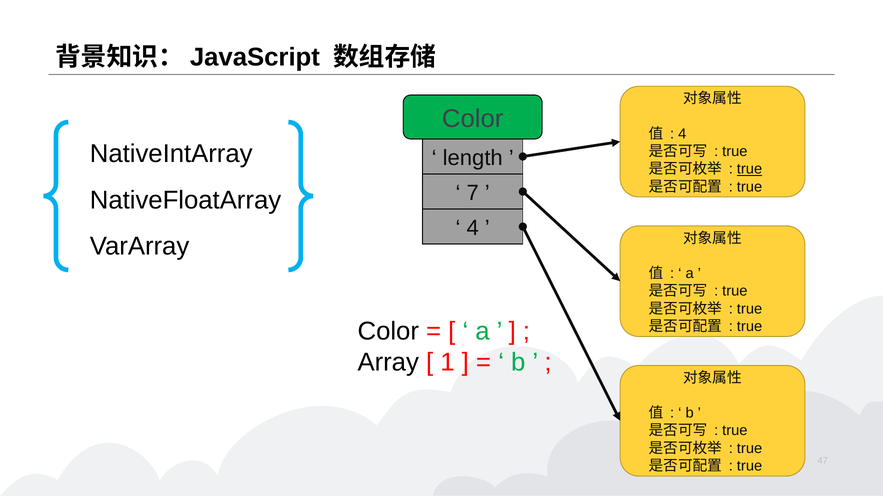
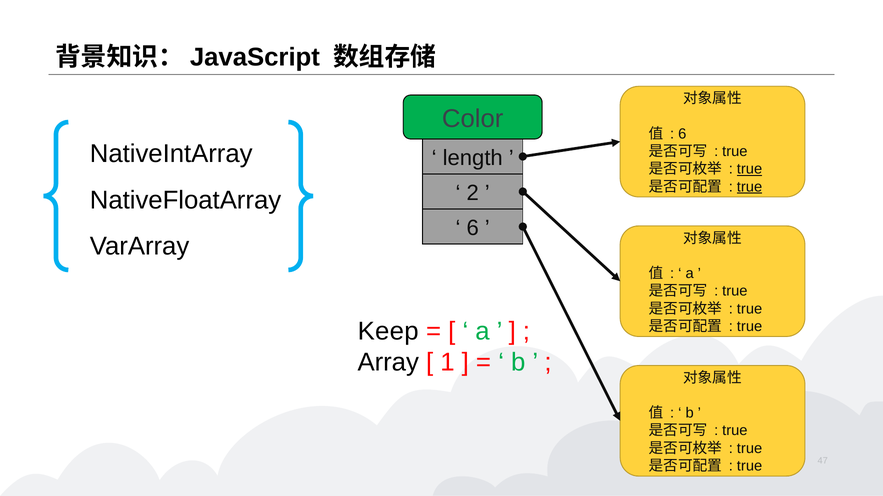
4: 4 -> 6 (682, 134)
true underline: none -> present (750, 187)
7: 7 -> 2 (473, 193)
4: 4 -> 6 (473, 228)
Color: Color -> Keep (388, 332)
